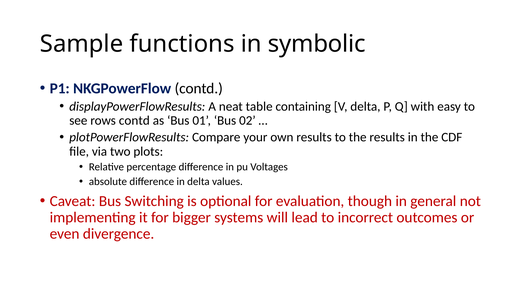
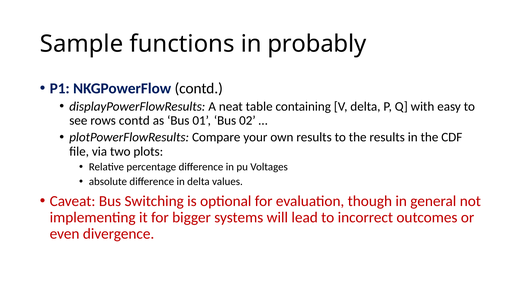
symbolic: symbolic -> probably (317, 44)
